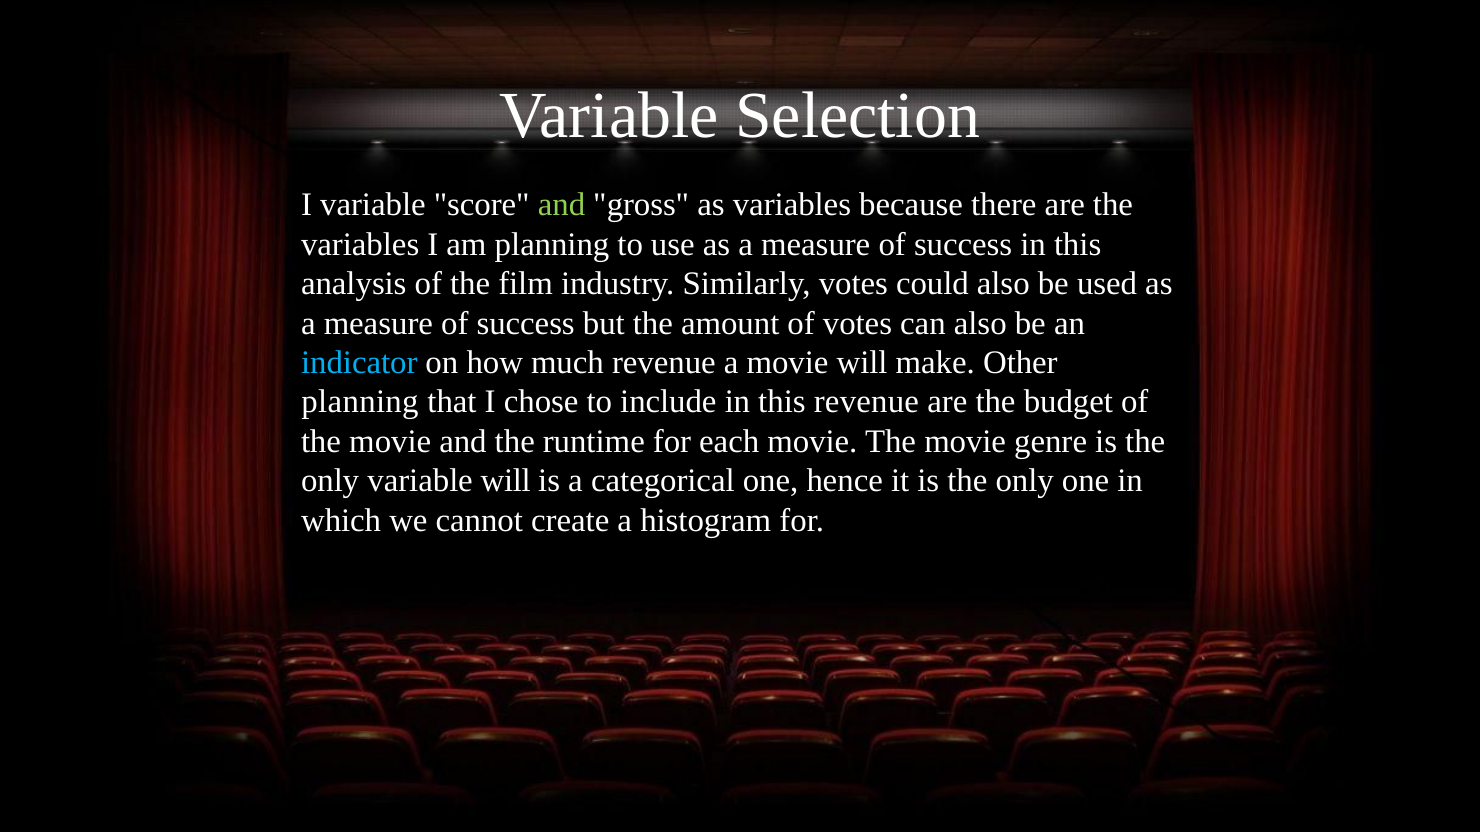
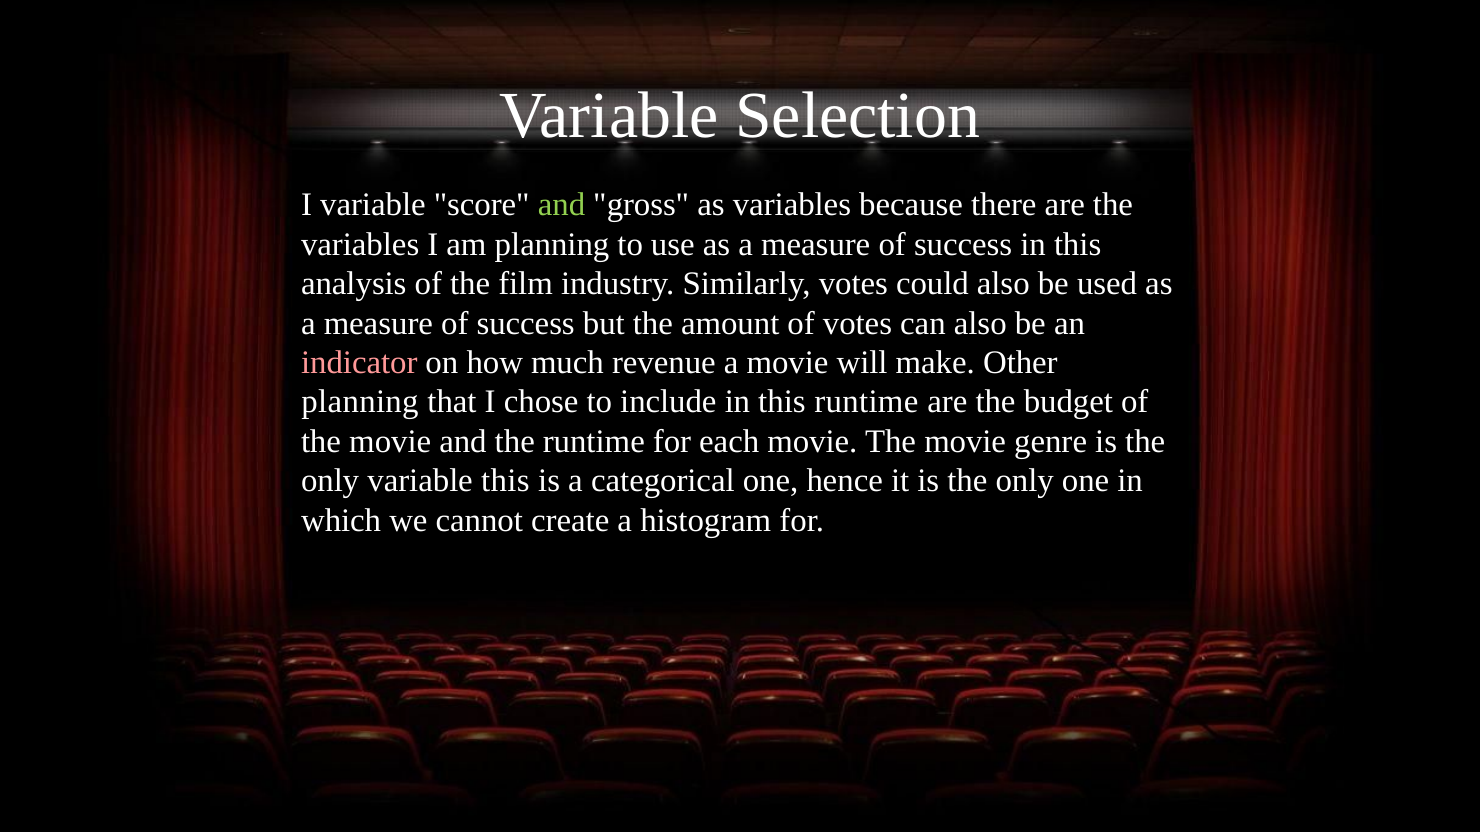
indicator colour: light blue -> pink (359, 363)
this revenue: revenue -> runtime (866, 402)
variable will: will -> this (505, 481)
